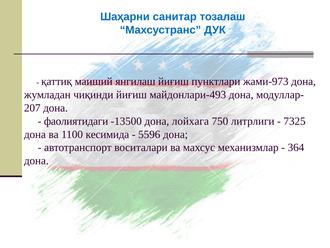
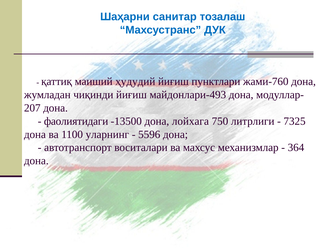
янгилаш: янгилаш -> ҳудудий (135, 81)
жами-973: жами-973 -> жами-760 (266, 81)
кесимида: кесимида -> уларнинг (107, 134)
